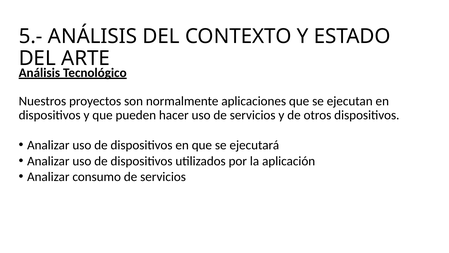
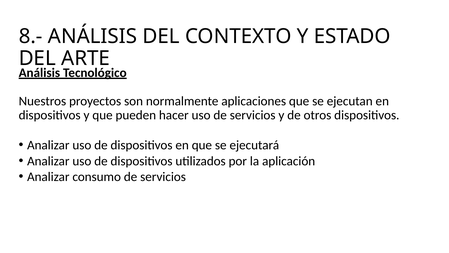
5.-: 5.- -> 8.- (31, 36)
